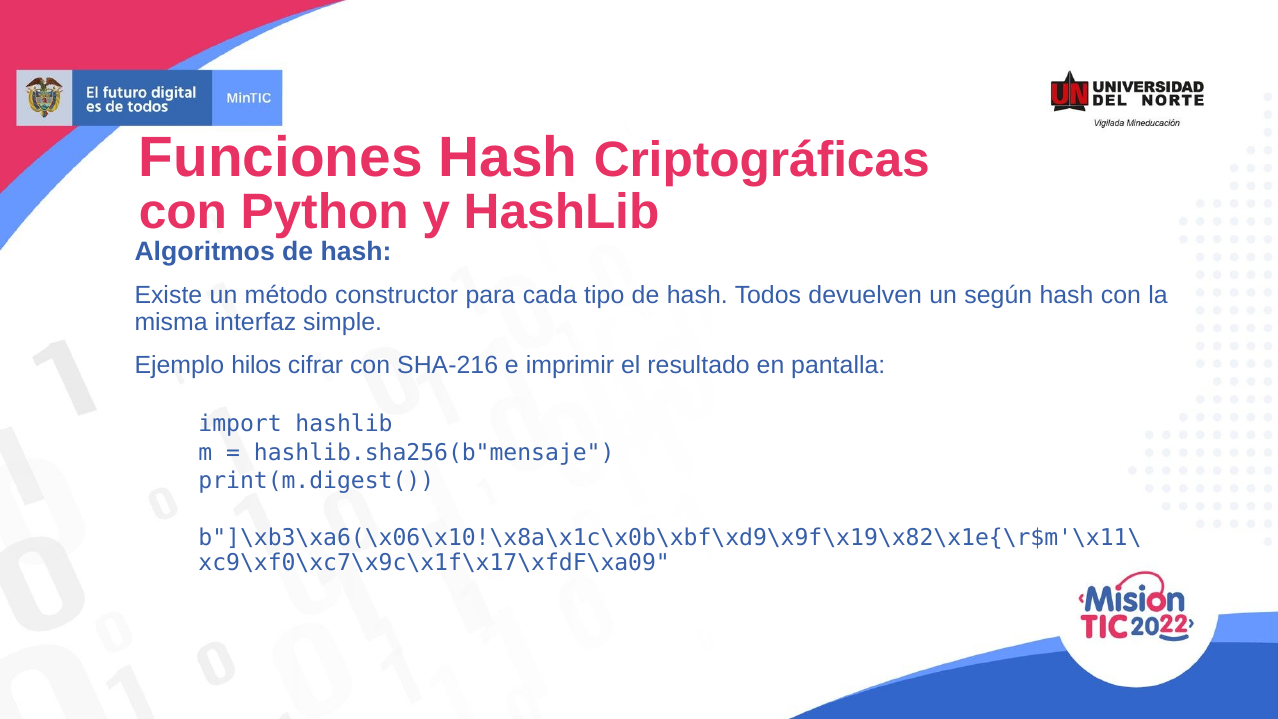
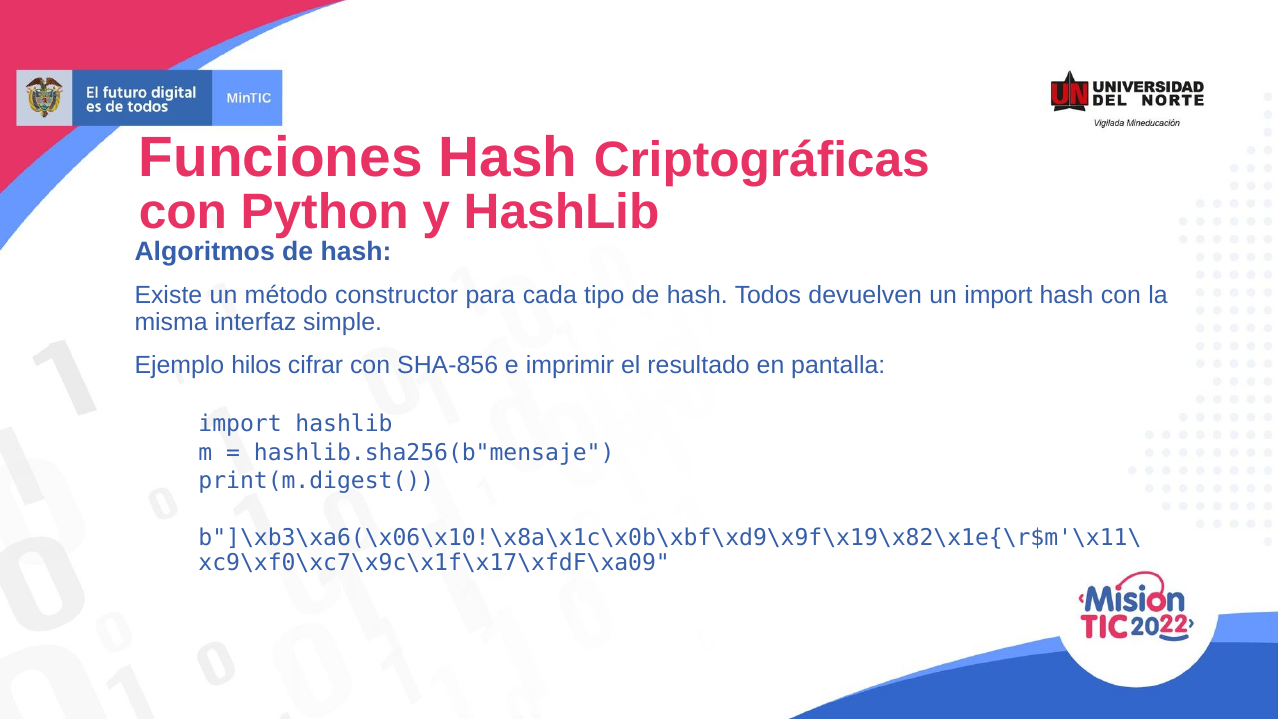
un según: según -> import (998, 295)
SHA-216: SHA-216 -> SHA-856 (448, 365)
